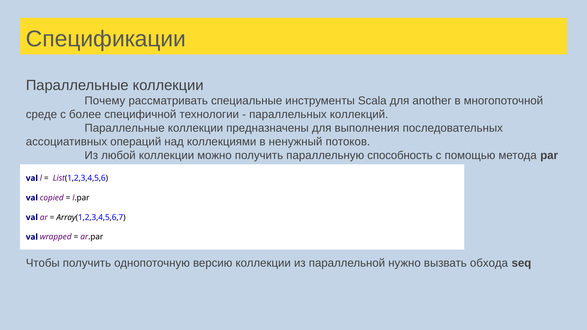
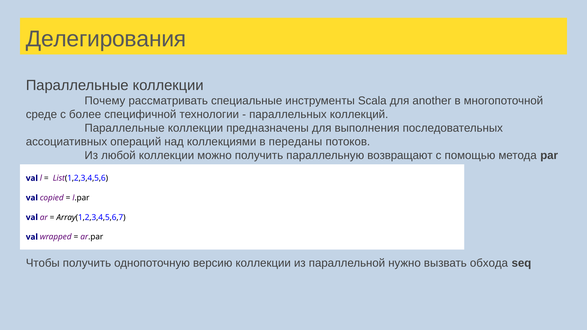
Спецификации: Спецификации -> Делегирования (106, 39)
ненужный: ненужный -> переданы (295, 142)
способность: способность -> возвращают (400, 156)
